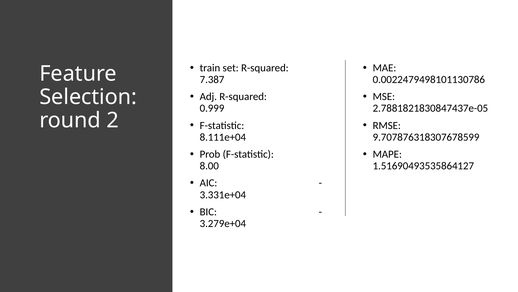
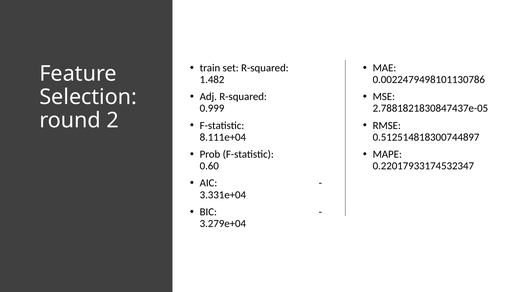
7.387: 7.387 -> 1.482 (212, 79)
9.707876318307678599: 9.707876318307678599 -> 0.512514818300744897 (426, 137)
8.00: 8.00 -> 0.60 (209, 166)
1.51690493535864127: 1.51690493535864127 -> 0.22017933174532347 (423, 166)
